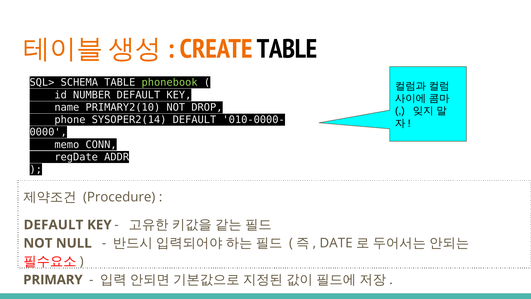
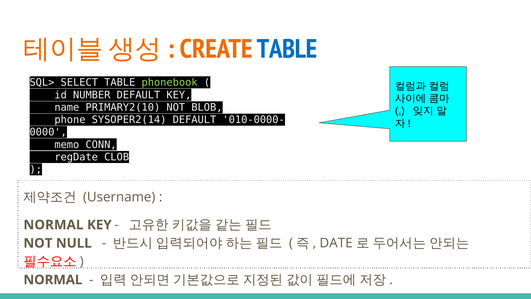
TABLE colour: black -> blue (287, 49)
SCHEMA: SCHEMA -> SELECT (79, 82)
DROP: DROP -> BLOB (207, 107)
ADDR: ADDR -> CLOB (117, 157)
Procedure: Procedure -> Username (119, 197)
DEFAULT: DEFAULT -> NORMAL (53, 225)
PRIMARY: PRIMARY -> NORMAL (53, 280)
